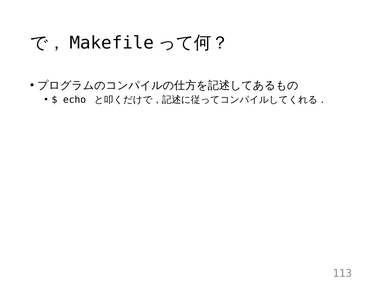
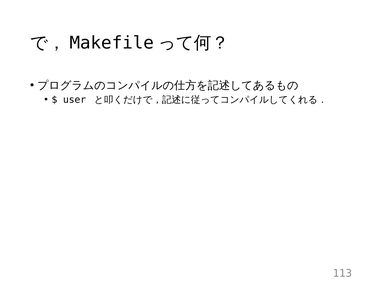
echo: echo -> user (75, 100)
